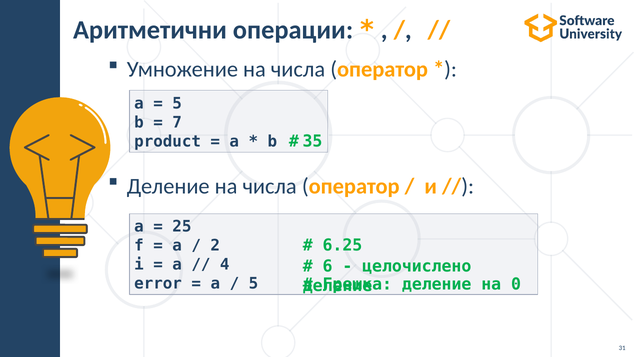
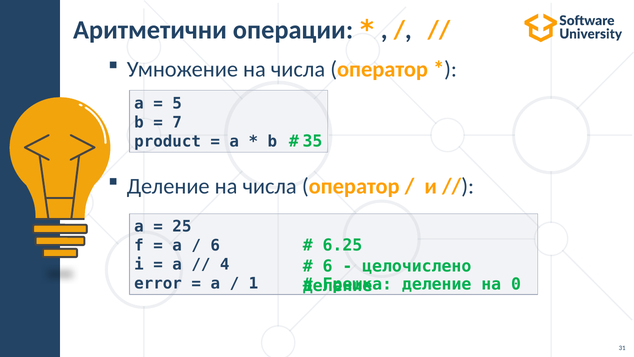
2: 2 -> 6 (215, 245)
5: 5 -> 1 (253, 283)
